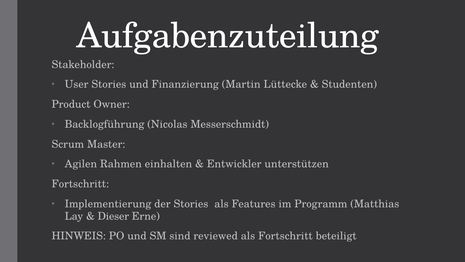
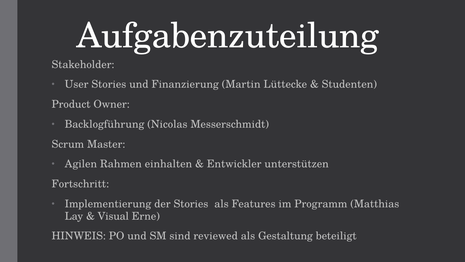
Dieser: Dieser -> Visual (113, 216)
als Fortschritt: Fortschritt -> Gestaltung (285, 236)
